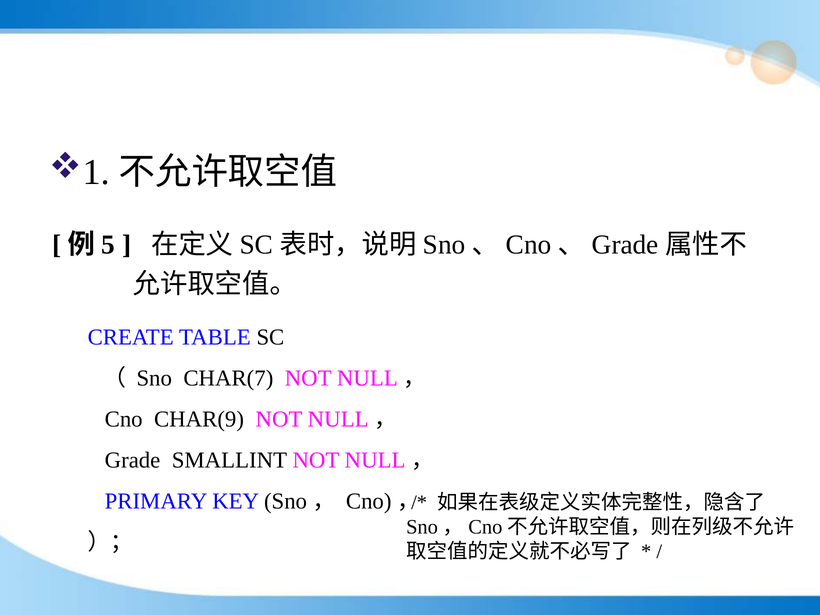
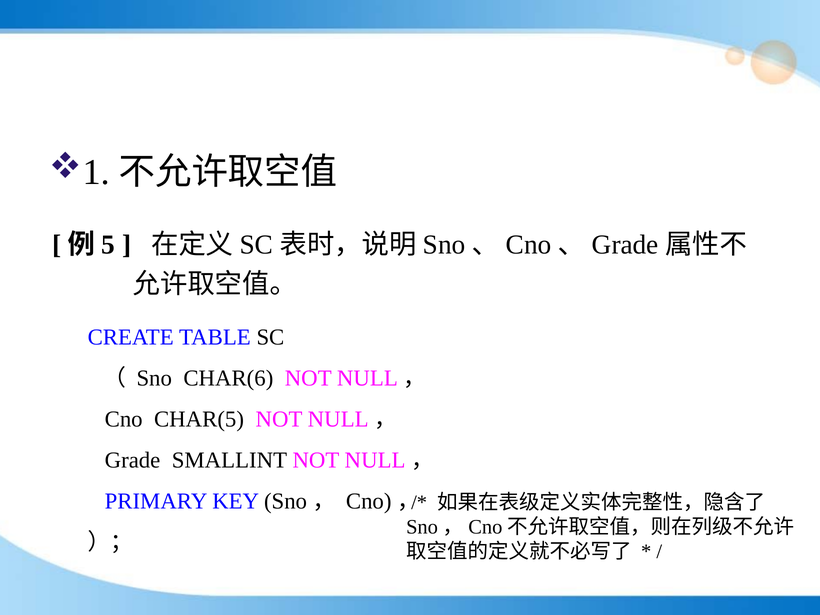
CHAR(7: CHAR(7 -> CHAR(6 (228, 378)
CHAR(9: CHAR(9 -> CHAR(5 (199, 419)
